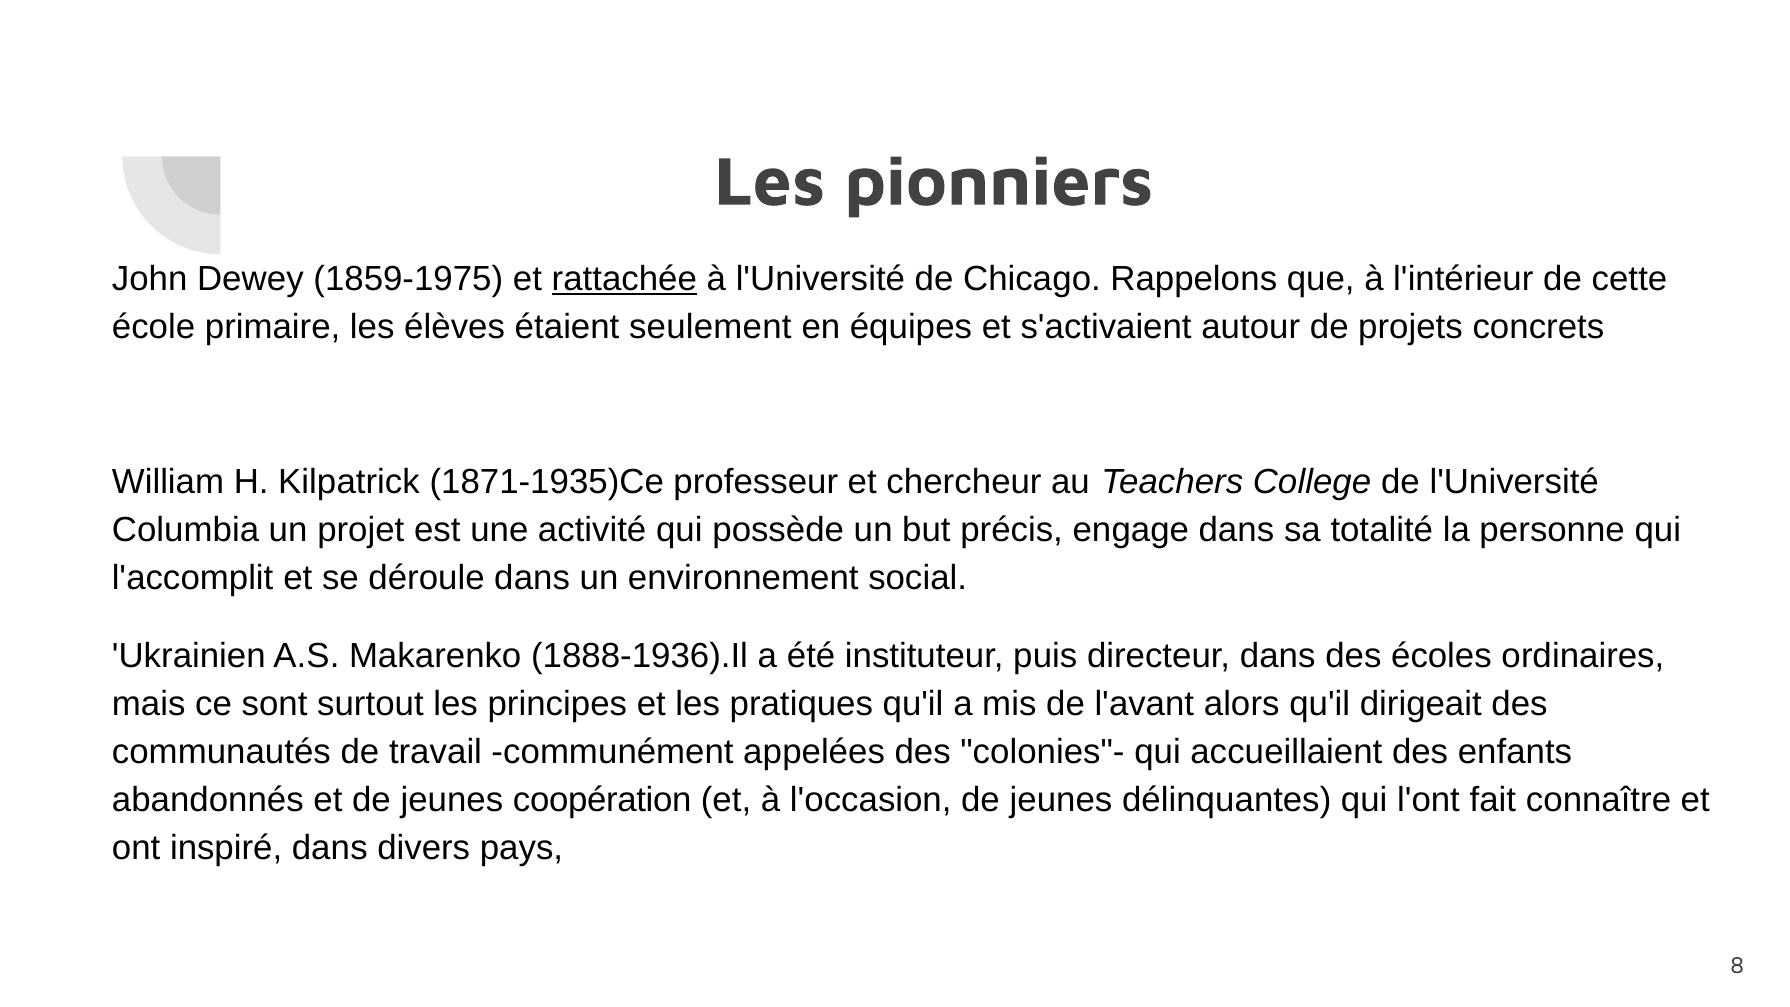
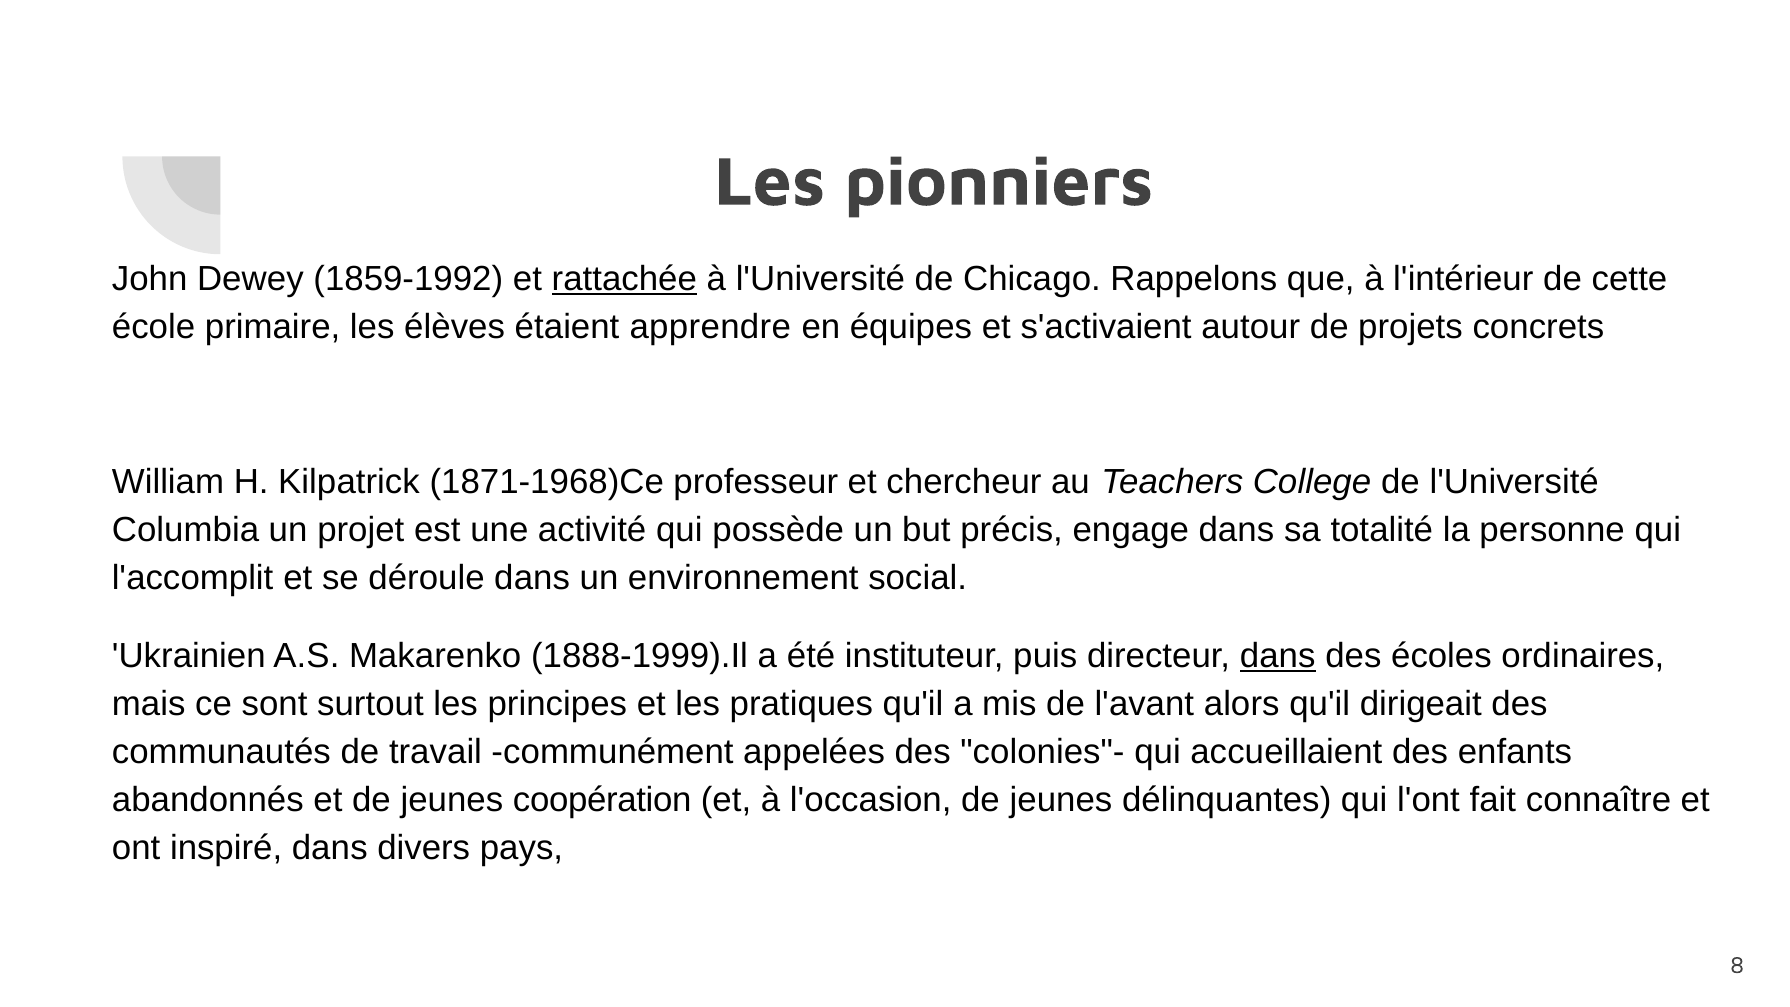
1859-1975: 1859-1975 -> 1859-1992 (408, 279)
seulement: seulement -> apprendre (710, 327)
1871-1935)Ce: 1871-1935)Ce -> 1871-1968)Ce (547, 482)
1888-1936).Il: 1888-1936).Il -> 1888-1999).Il (639, 656)
dans underline: none -> present (1278, 656)
